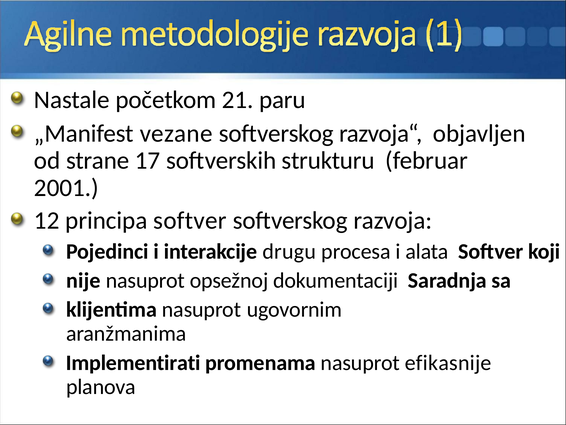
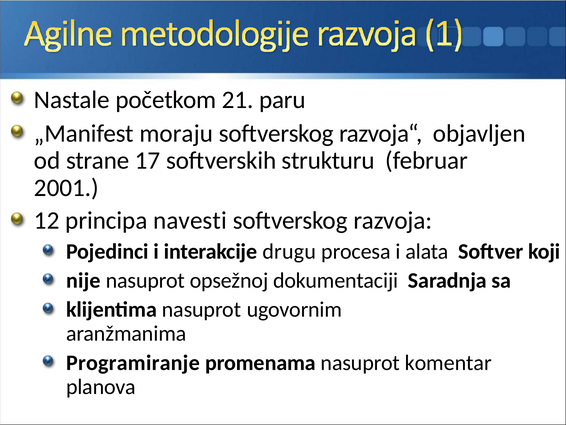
vezane: vezane -> moraju (176, 133)
principa softver: softver -> navesti (190, 220)
Implementirati: Implementirati -> Programiranje (133, 363)
efikasnije: efikasnije -> komentar (448, 363)
